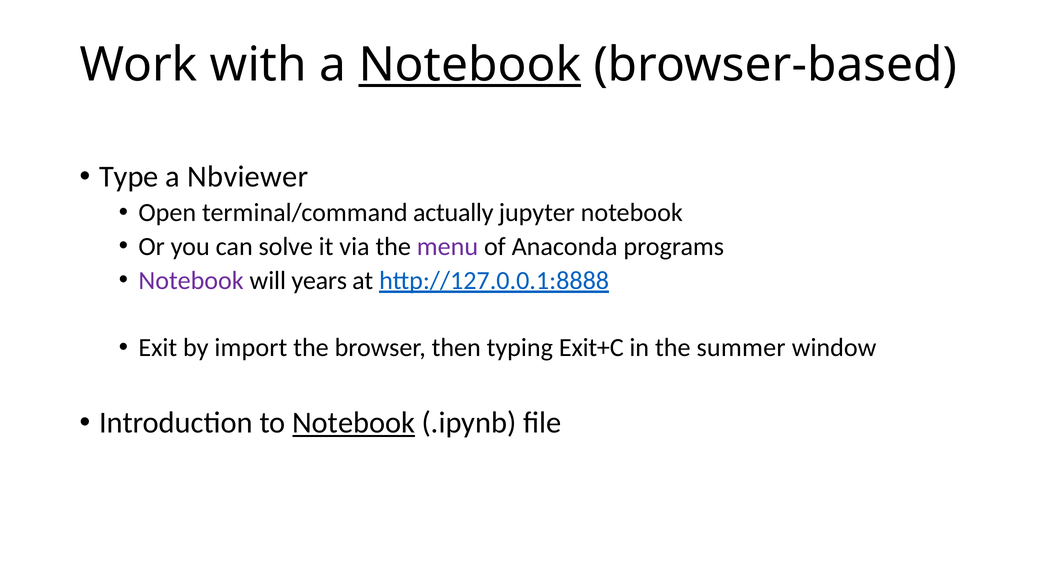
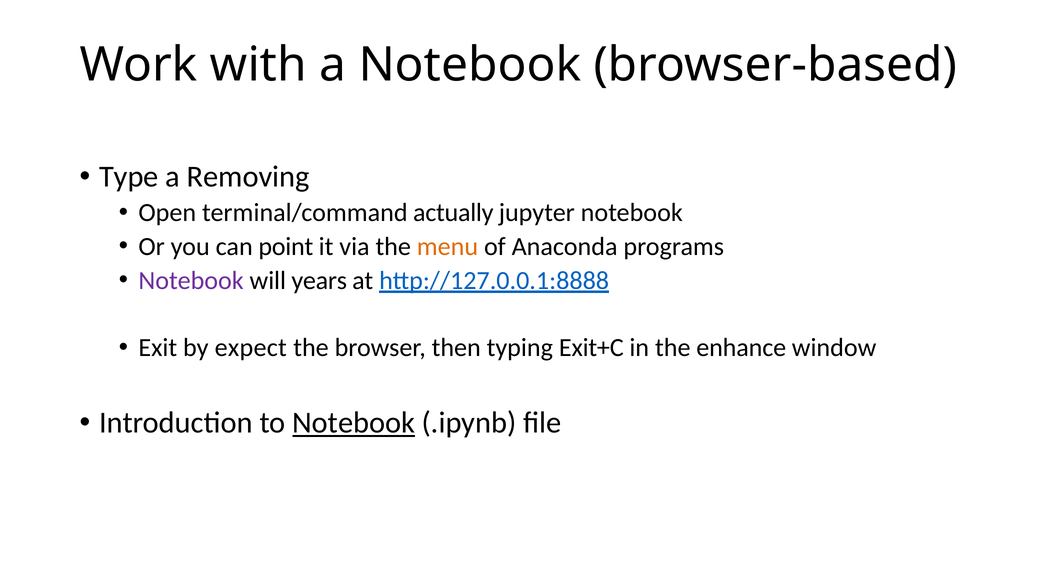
Notebook underline: present -> none (470, 65)
Nbviewer: Nbviewer -> Removing (248, 177)
solve: solve -> point (286, 246)
menu colour: purple -> orange (447, 246)
import: import -> expect (251, 348)
summer: summer -> enhance (741, 348)
